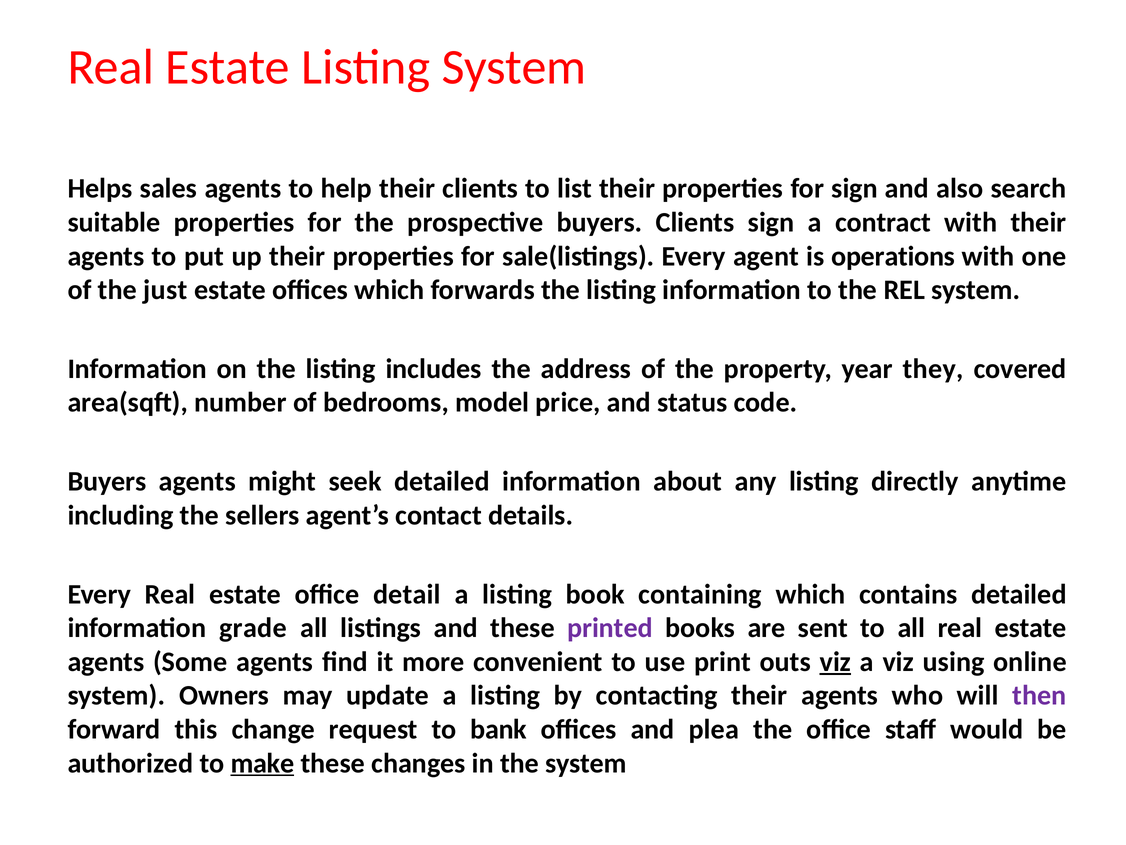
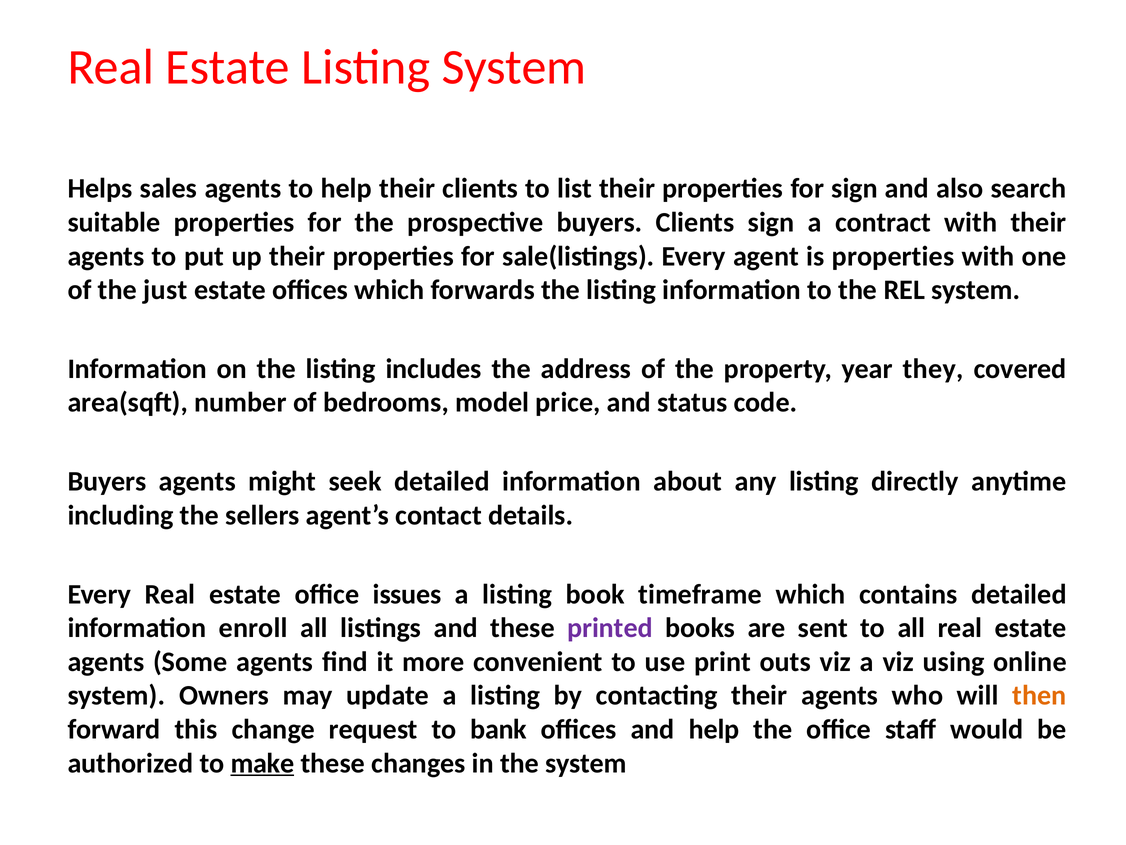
is operations: operations -> properties (893, 256)
detail: detail -> issues (407, 594)
containing: containing -> timeframe (700, 594)
grade: grade -> enroll (253, 628)
viz underline: present -> none (835, 661)
then colour: purple -> orange (1039, 695)
and plea: plea -> help (714, 729)
